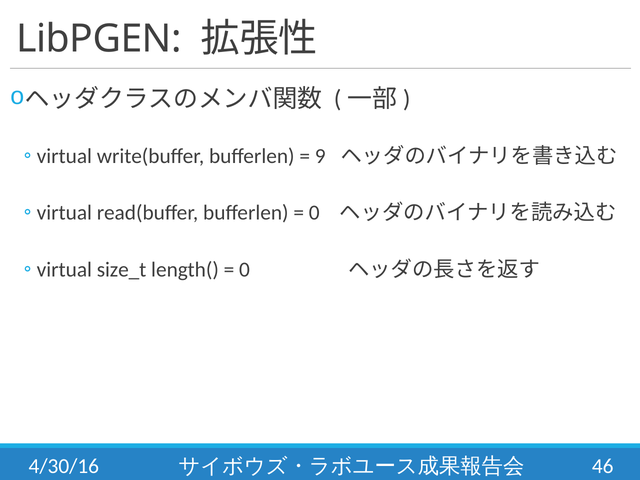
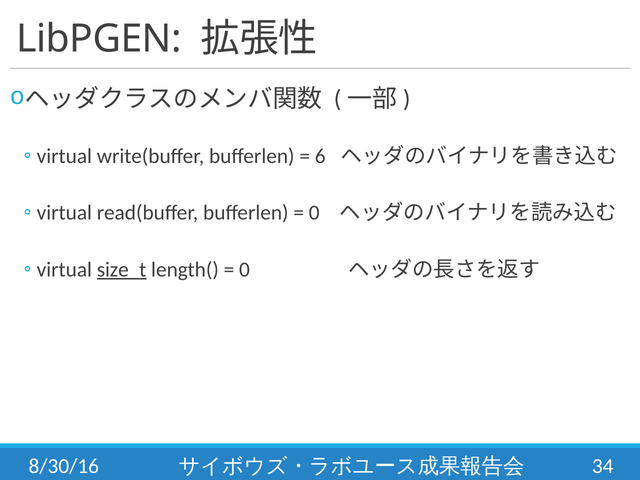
9: 9 -> 6 (320, 156)
size_t underline: none -> present (122, 270)
4/30/16: 4/30/16 -> 8/30/16 (64, 466)
46: 46 -> 34 (603, 466)
